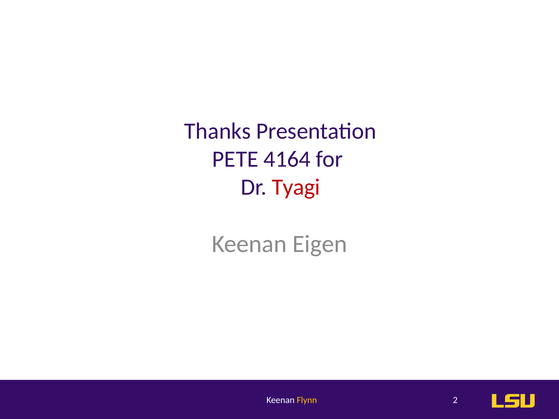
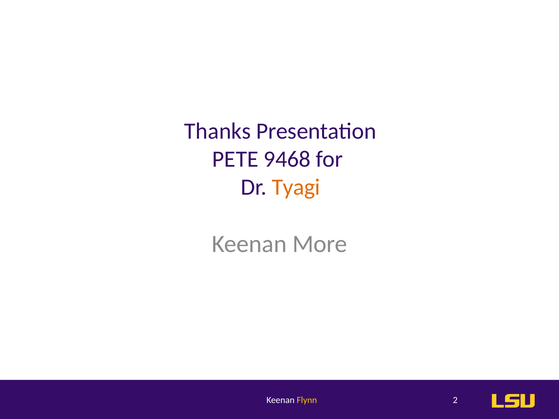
4164: 4164 -> 9468 (287, 159)
Tyagi colour: red -> orange (296, 187)
Eigen: Eigen -> More (320, 244)
